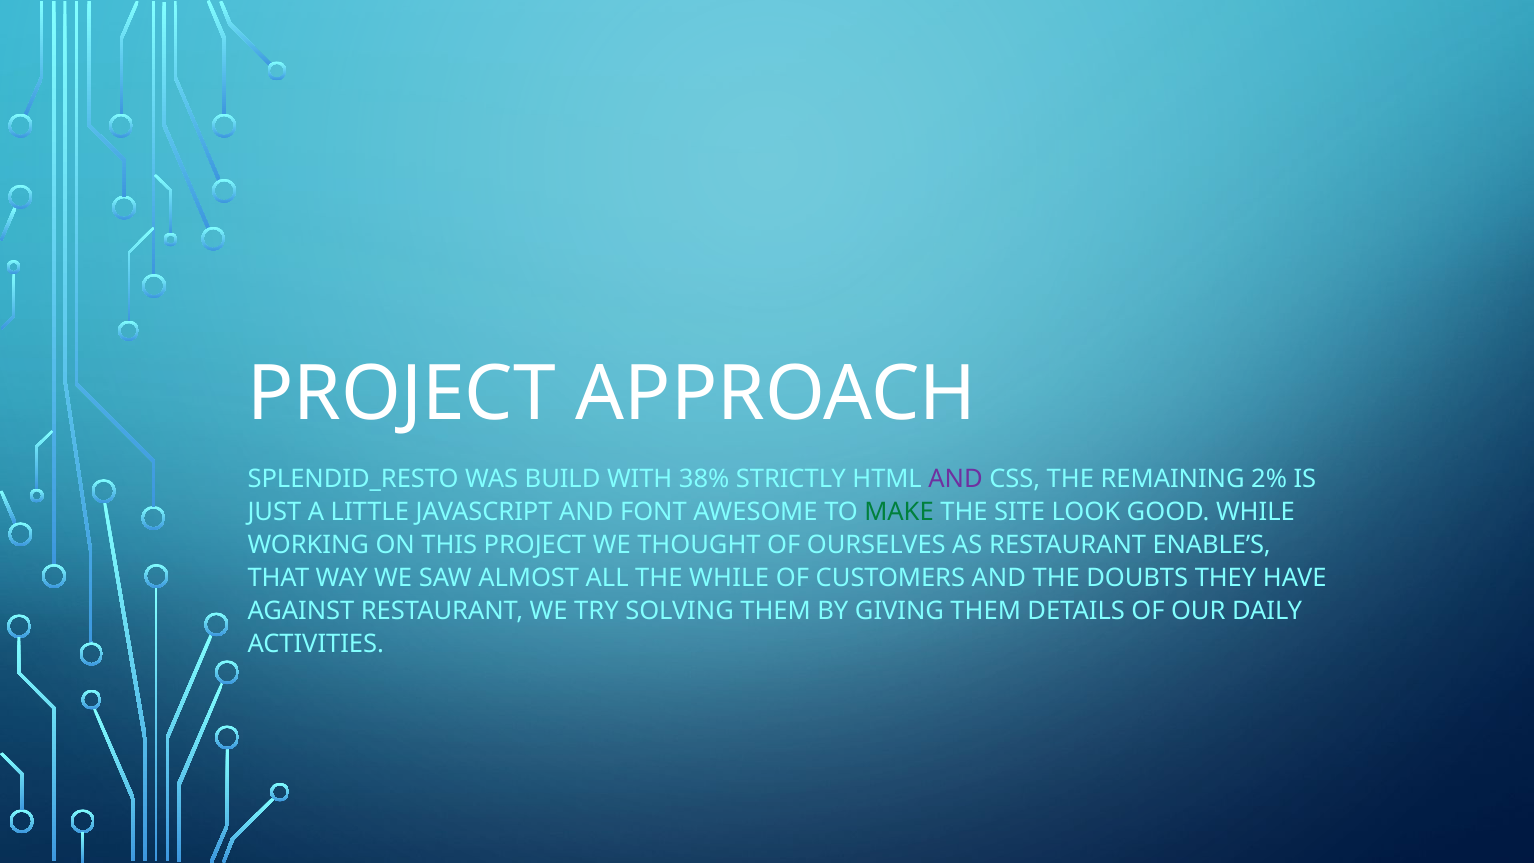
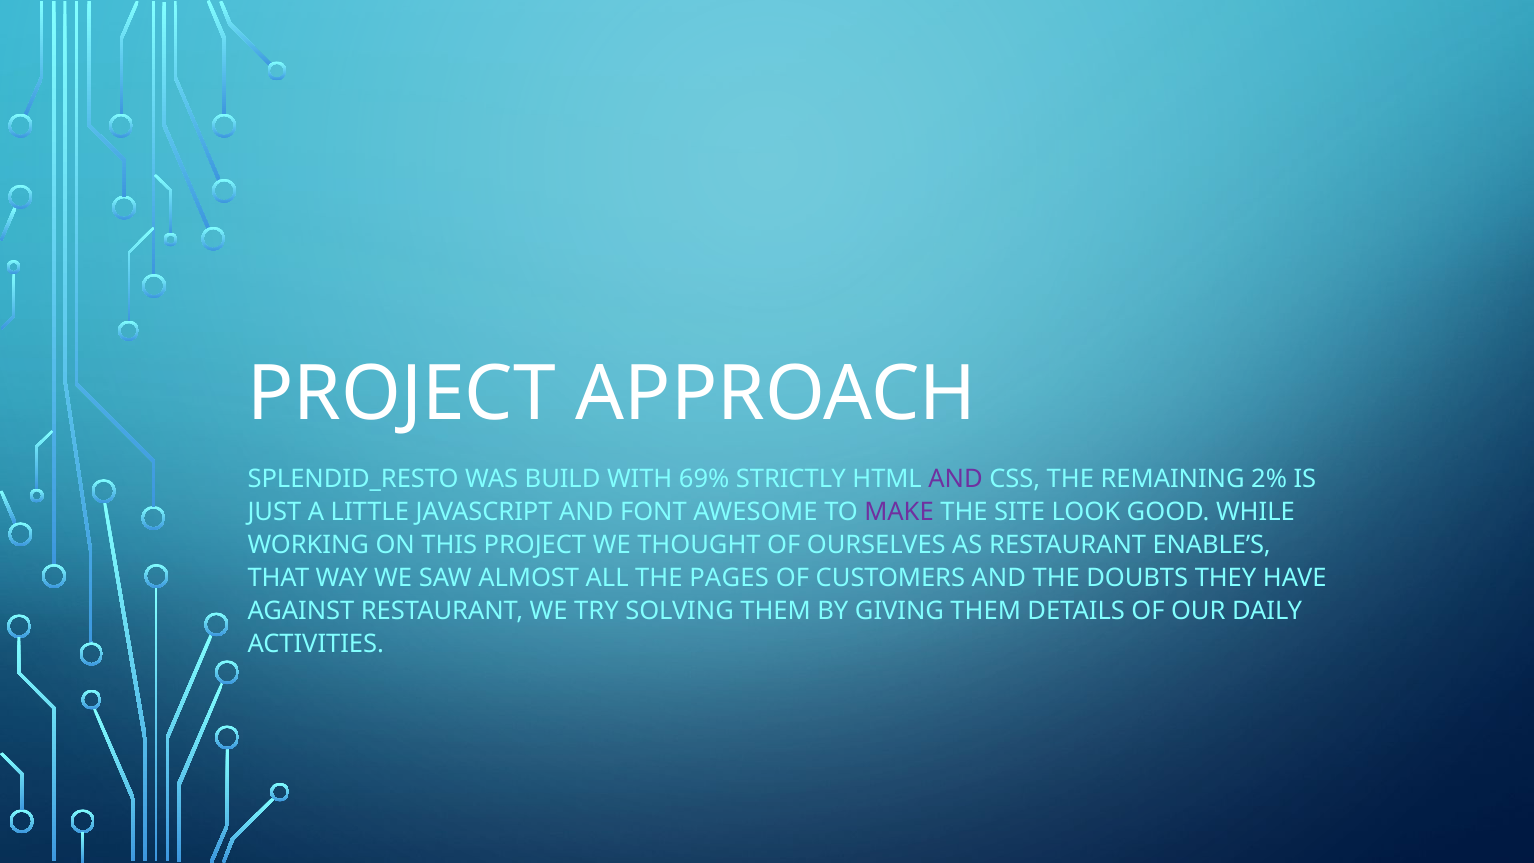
38%: 38% -> 69% (704, 479)
MAKE colour: green -> purple (899, 512)
THE WHILE: WHILE -> PAGES (729, 578)
